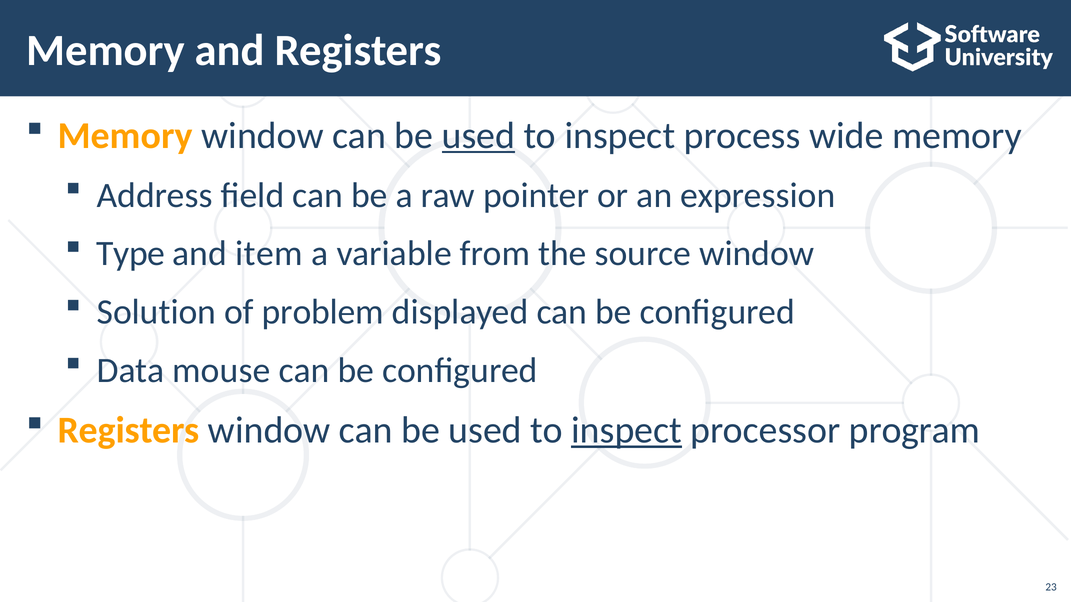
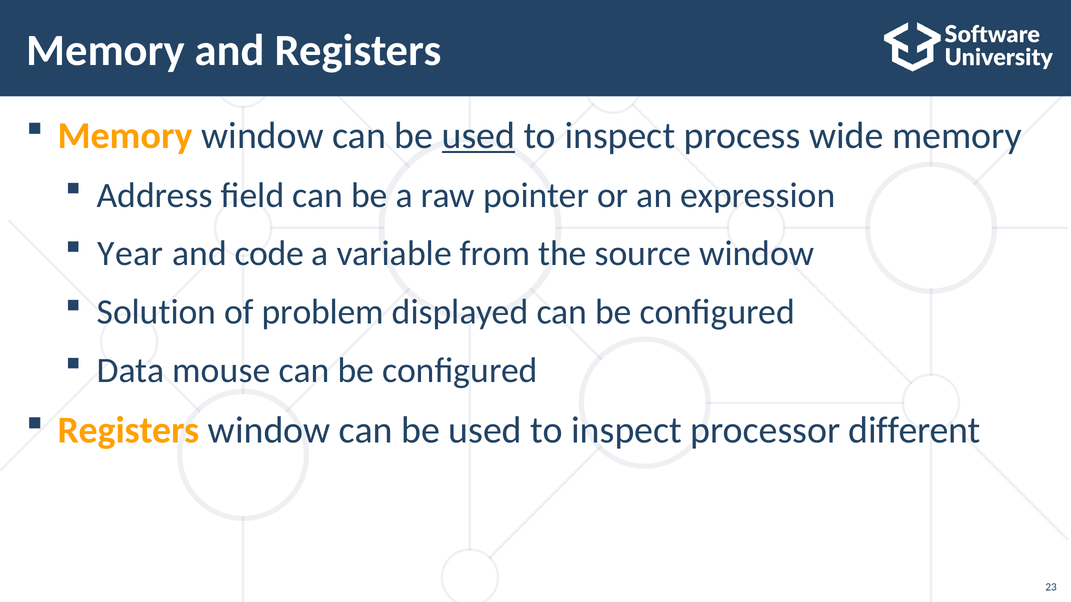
Type: Type -> Year (130, 254)
item: item -> code (269, 254)
inspect underline: present -> none (627, 431)
program: program -> different (915, 431)
